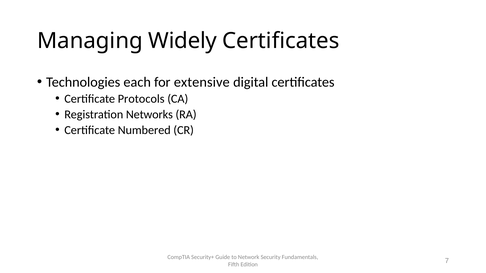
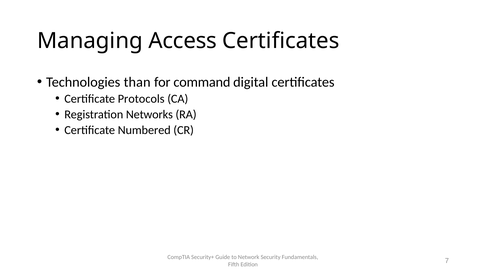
Widely: Widely -> Access (183, 41)
each: each -> than (137, 82)
extensive: extensive -> command (202, 82)
